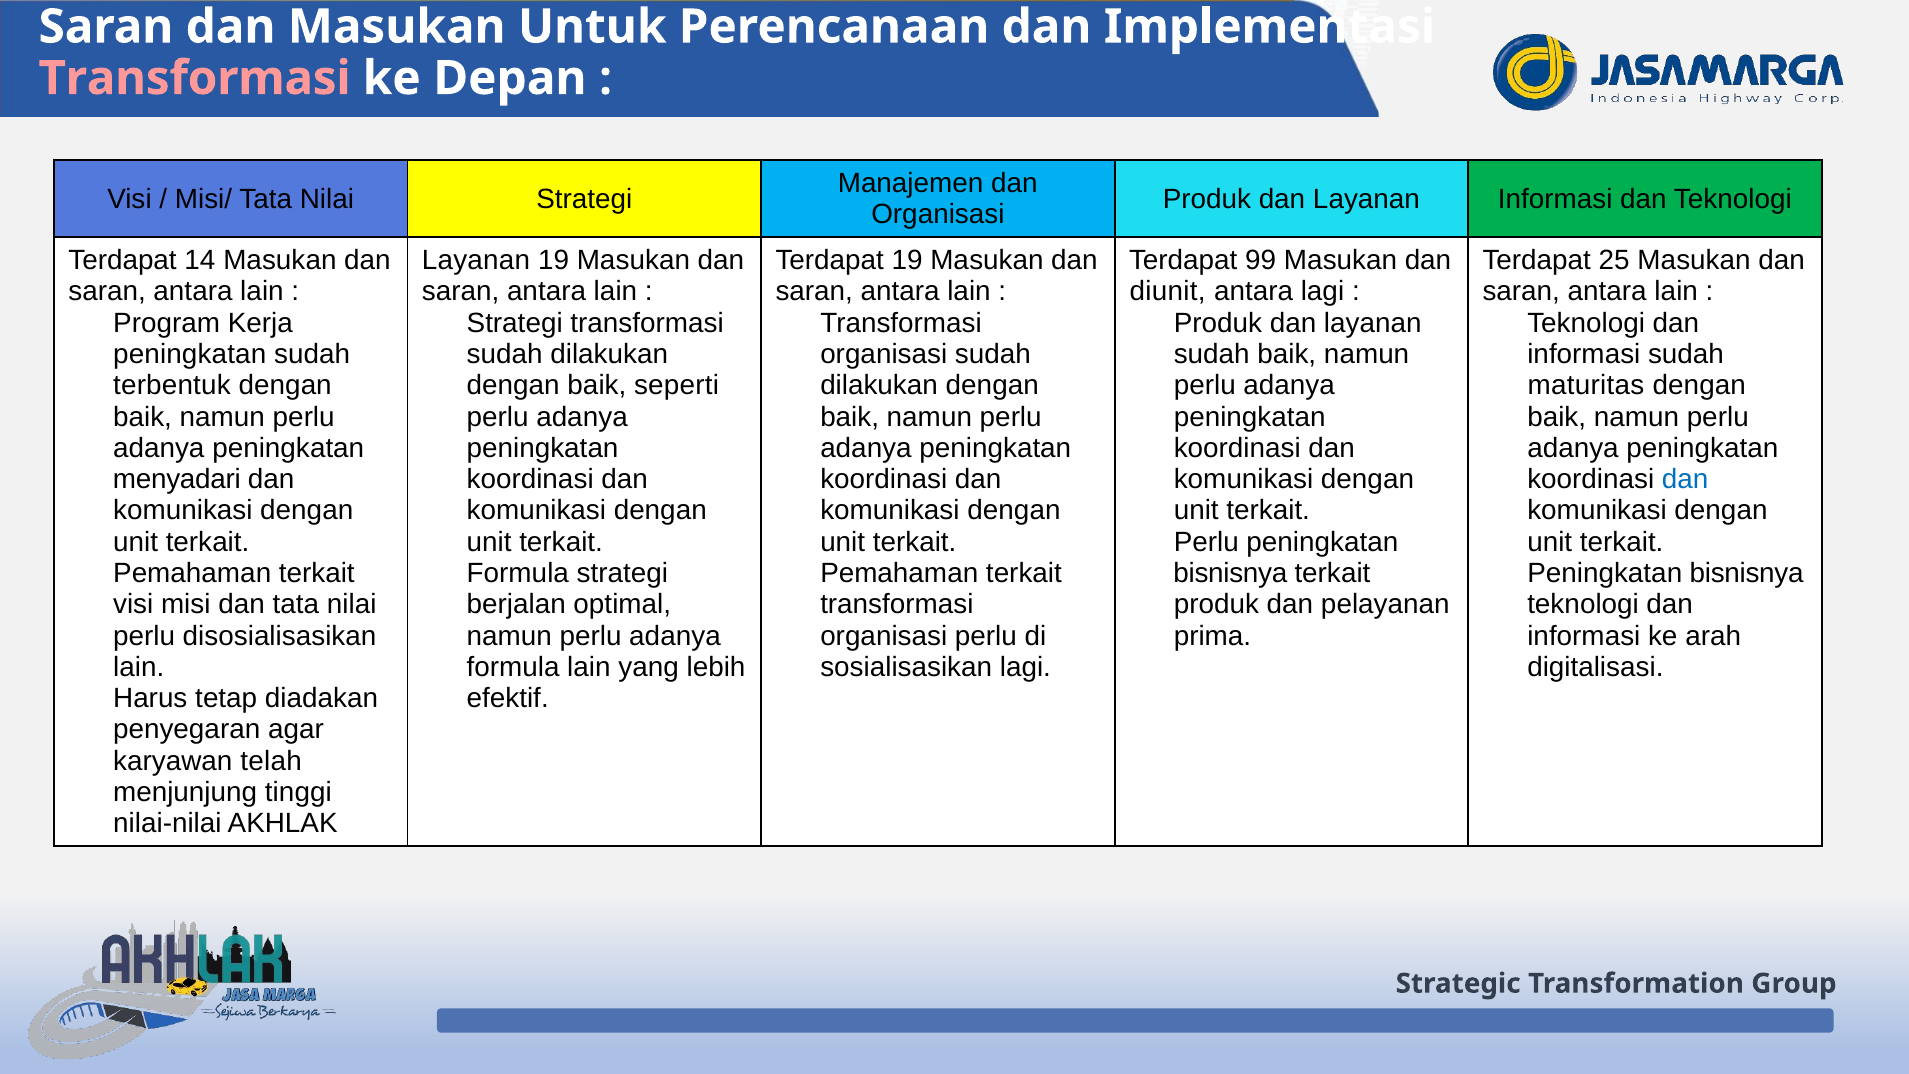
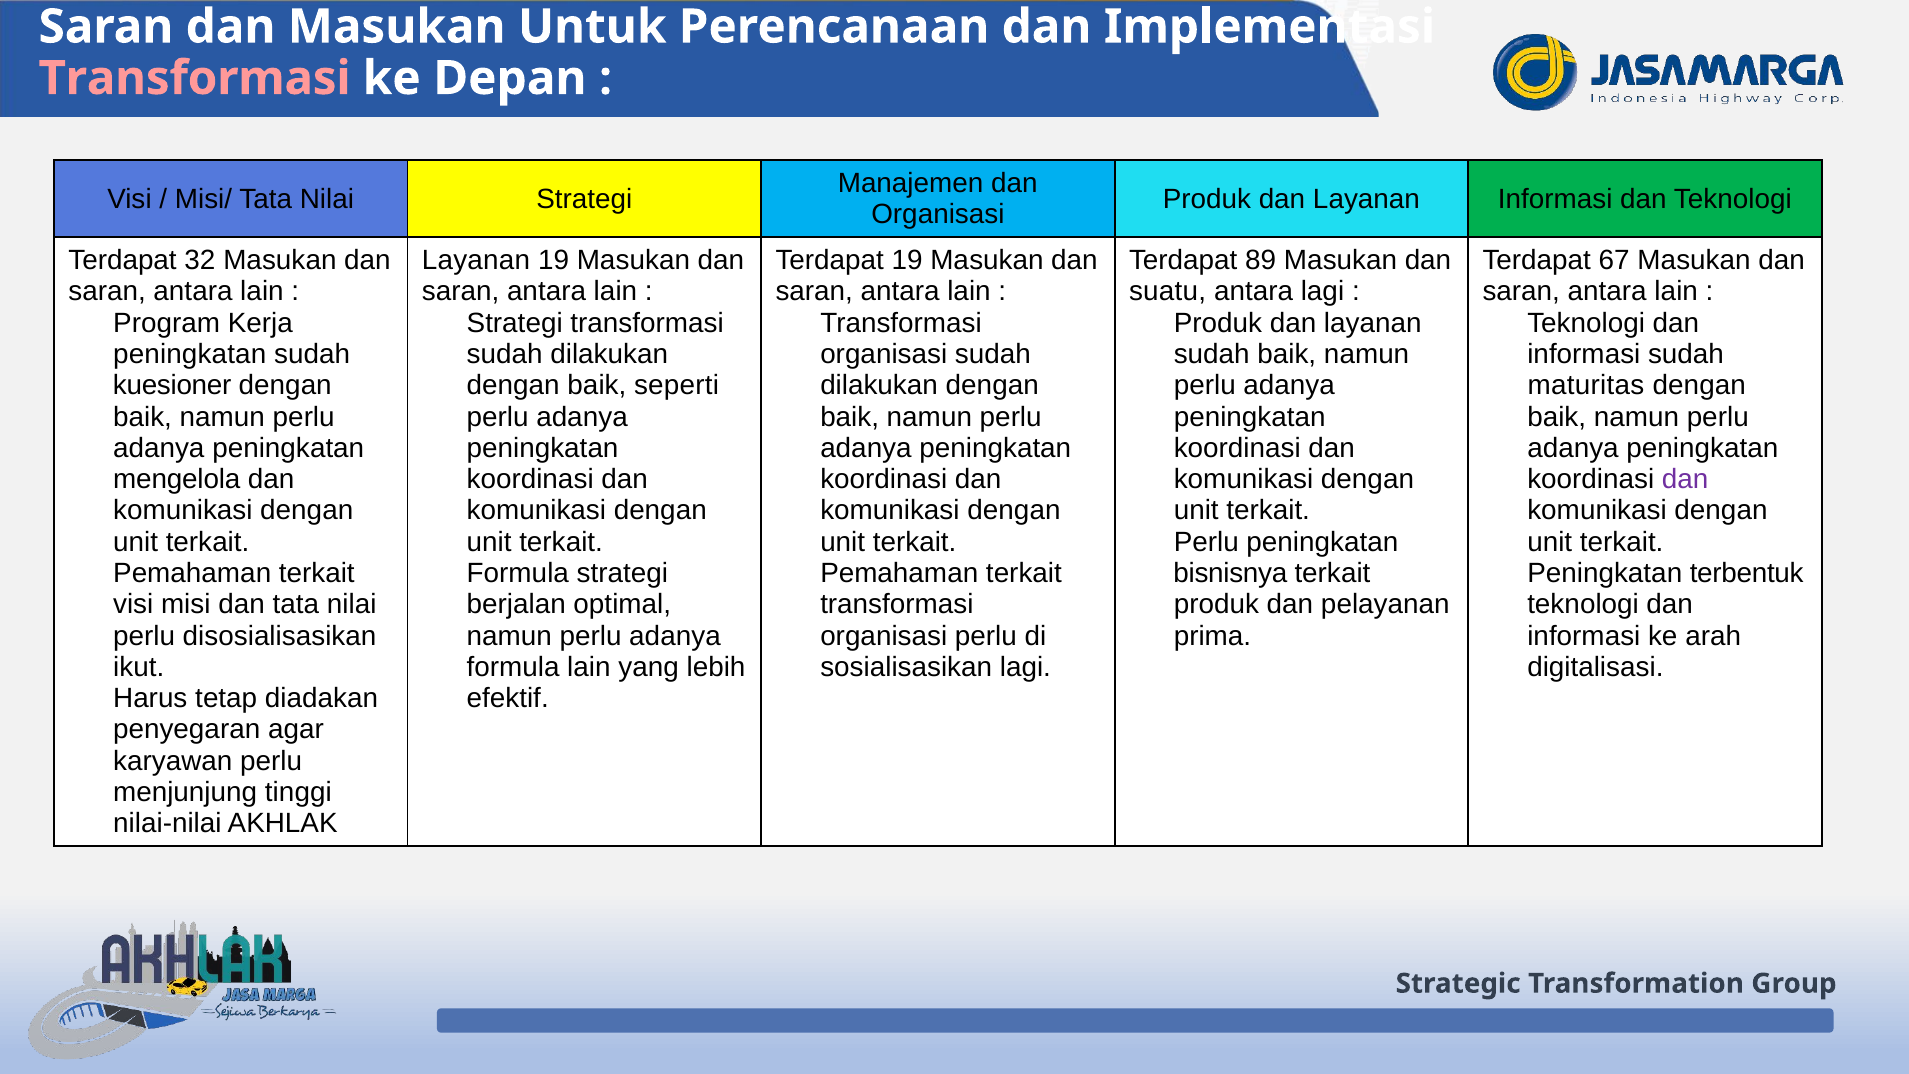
14: 14 -> 32 (200, 260)
99: 99 -> 89 (1261, 260)
25: 25 -> 67 (1614, 260)
diunit: diunit -> suatu (1168, 292)
terbentuk: terbentuk -> kuesioner (172, 385)
menyadari: menyadari -> mengelola (177, 479)
dan colour: blue -> purple (1685, 479)
bisnisnya: bisnisnya -> terbentuk (1747, 573)
lain: lain -> ikut (139, 667)
karyawan telah: telah -> perlu (271, 761)
